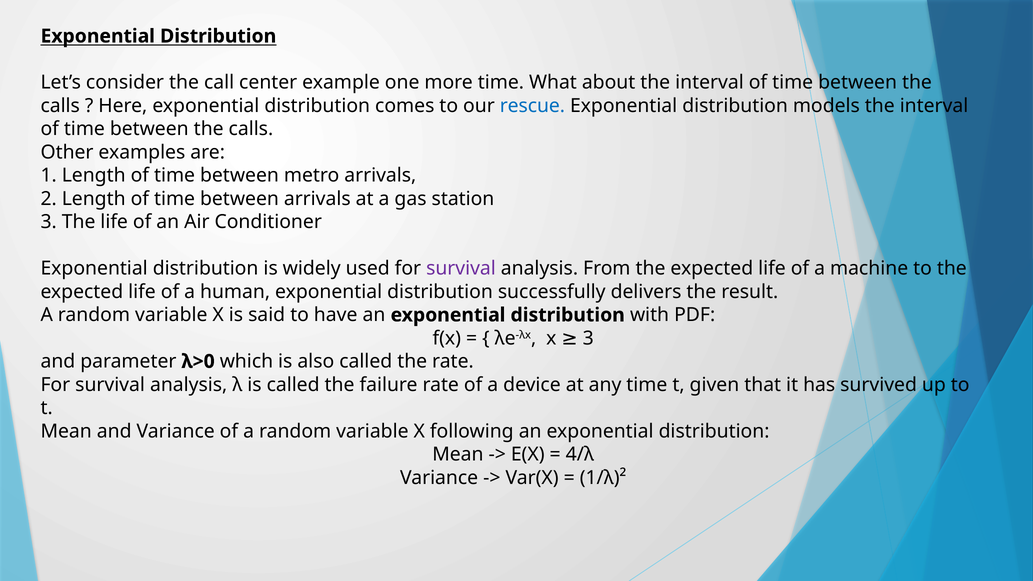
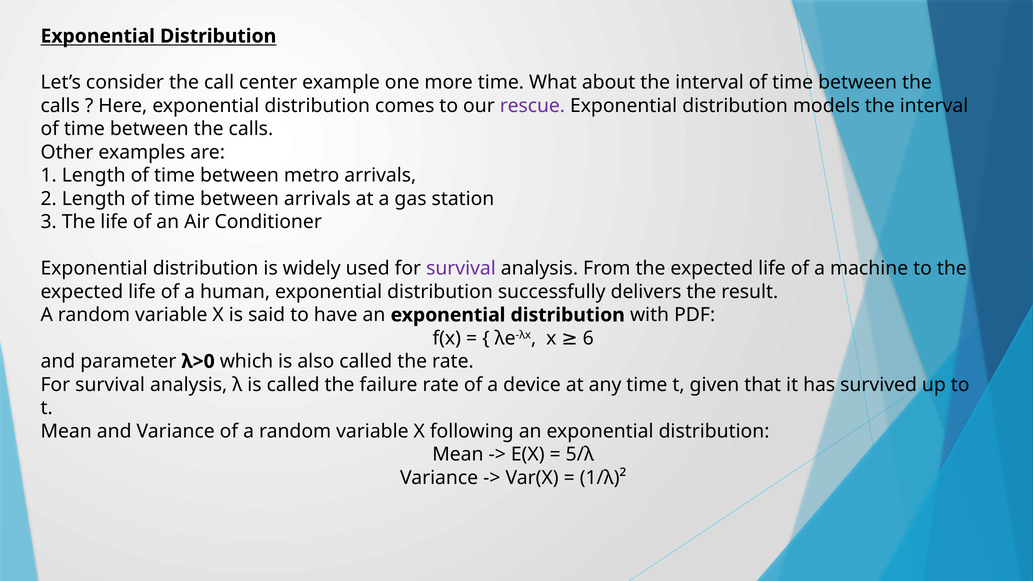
rescue colour: blue -> purple (532, 106)
x 3: 3 -> 6 (588, 338)
4/λ: 4/λ -> 5/λ (580, 454)
